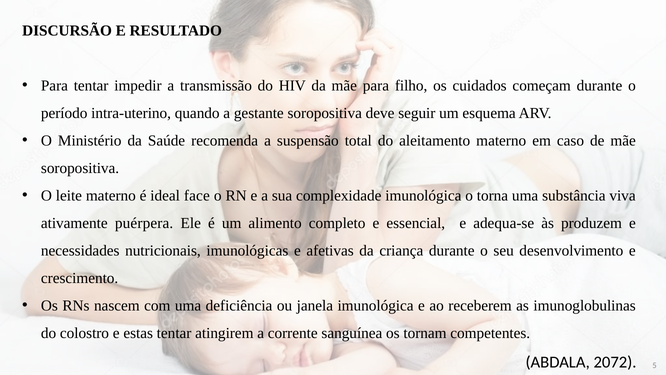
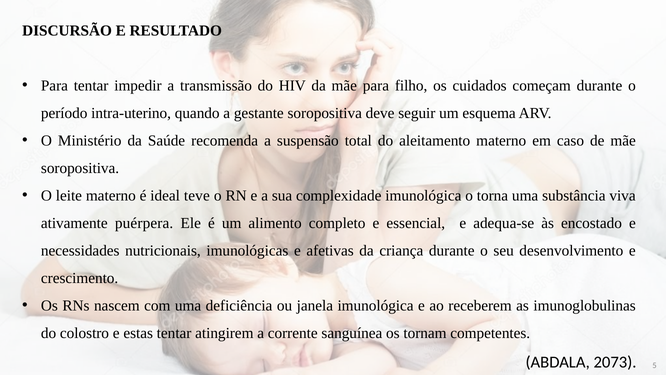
face: face -> teve (197, 195)
produzem: produzem -> encostado (592, 223)
2072: 2072 -> 2073 (615, 362)
